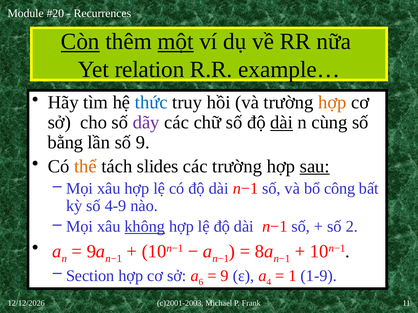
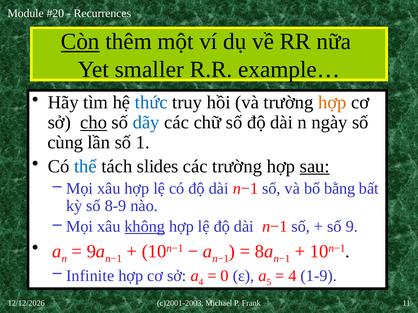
một underline: present -> none (176, 42)
relation: relation -> smaller (149, 70)
cho underline: none -> present (94, 123)
dãy colour: purple -> blue (146, 123)
dài underline: present -> none (282, 123)
cùng: cùng -> ngày (330, 123)
bằng: bằng -> cùng (65, 143)
số 9: 9 -> 1 (143, 143)
thể colour: orange -> blue (85, 167)
công: công -> bằng (340, 189)
4-9: 4-9 -> 8-9 (116, 206)
2: 2 -> 9 (352, 227)
Section: Section -> Infinite (90, 276)
6: 6 -> 4 (201, 283)
9: 9 -> 0 (225, 276)
4: 4 -> 5 (269, 283)
1: 1 -> 4 (292, 276)
